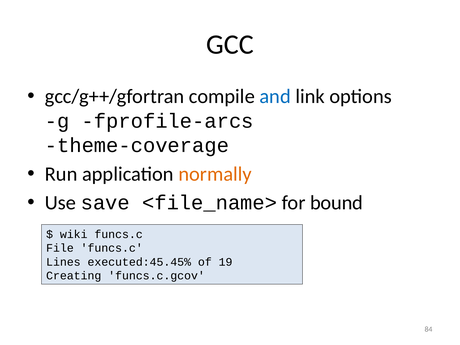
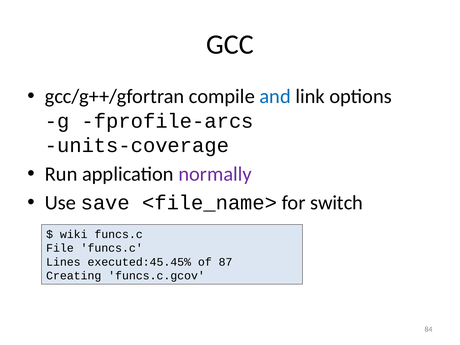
theme-coverage: theme-coverage -> units-coverage (137, 146)
normally colour: orange -> purple (215, 174)
bound: bound -> switch (337, 203)
19: 19 -> 87 (226, 262)
